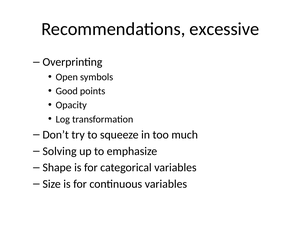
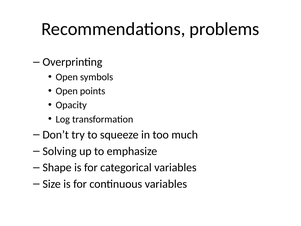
excessive: excessive -> problems (224, 29)
Good: Good -> Open (67, 91)
